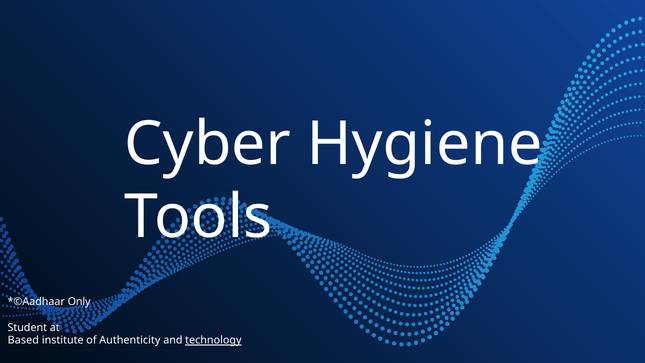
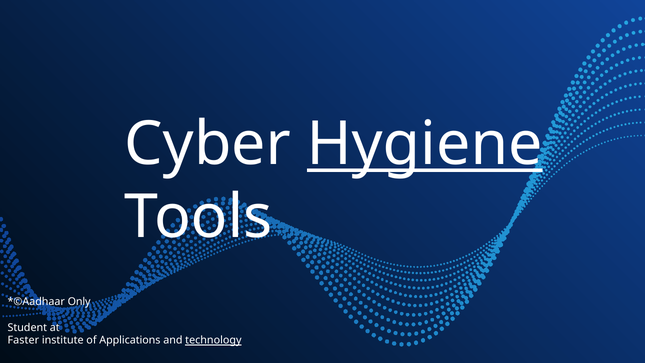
Hygiene underline: none -> present (425, 144)
Based: Based -> Faster (23, 340)
Authenticity: Authenticity -> Applications (130, 340)
